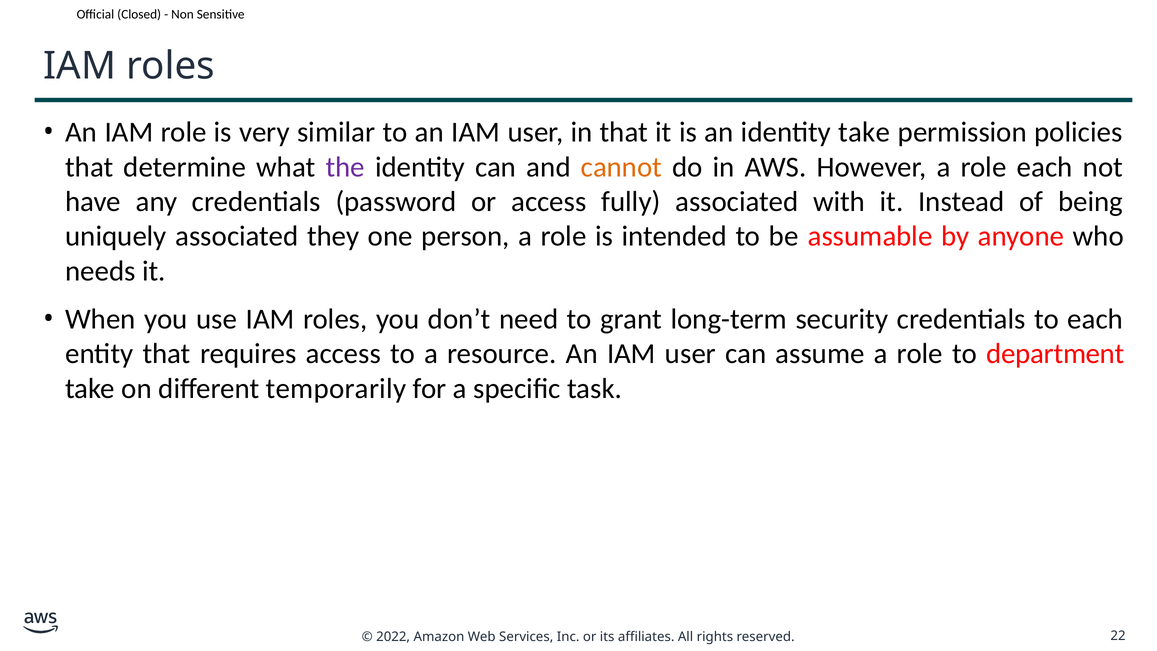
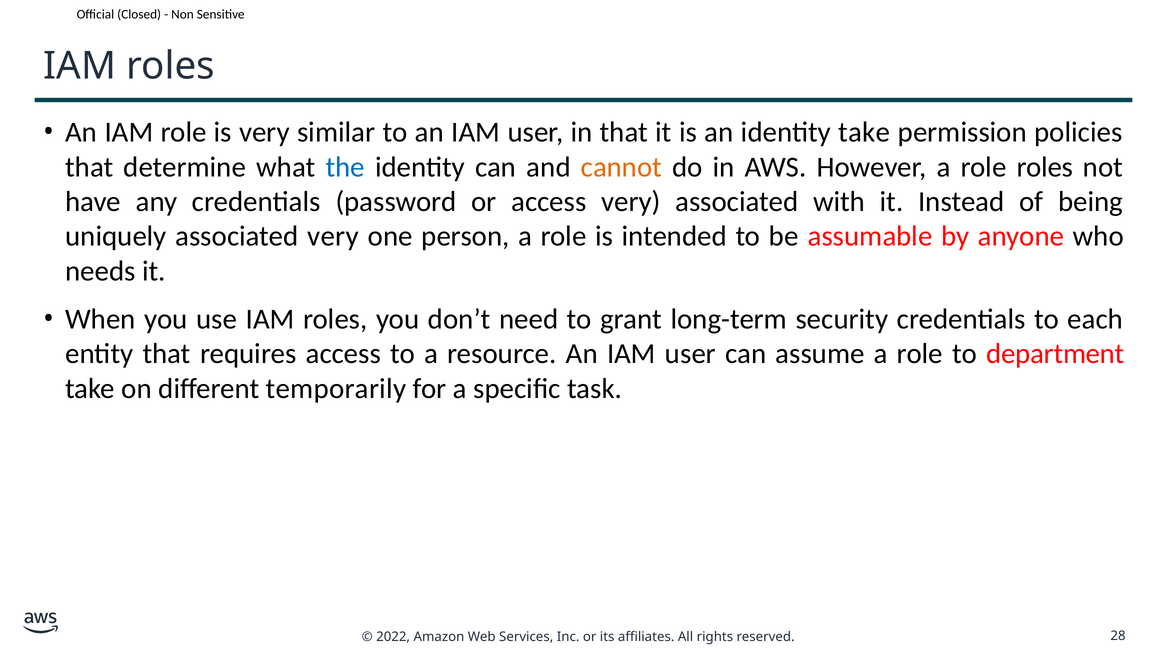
the colour: purple -> blue (345, 167)
role each: each -> roles (1045, 167)
access fully: fully -> very (631, 202)
associated they: they -> very (333, 236)
22: 22 -> 28 (1118, 636)
